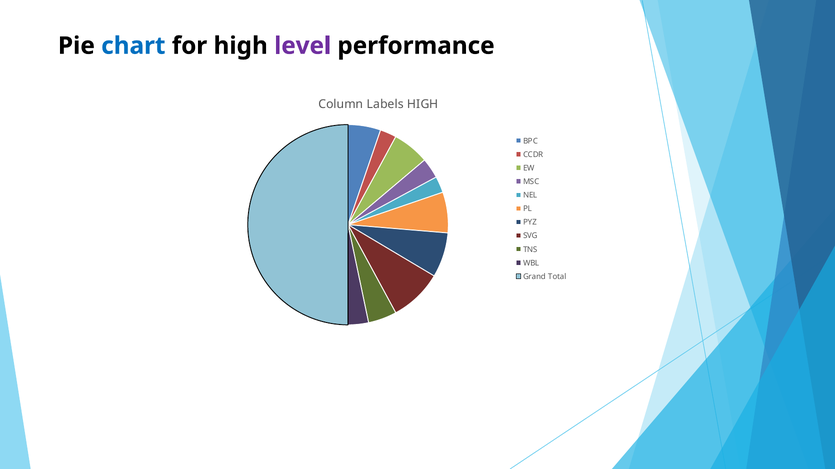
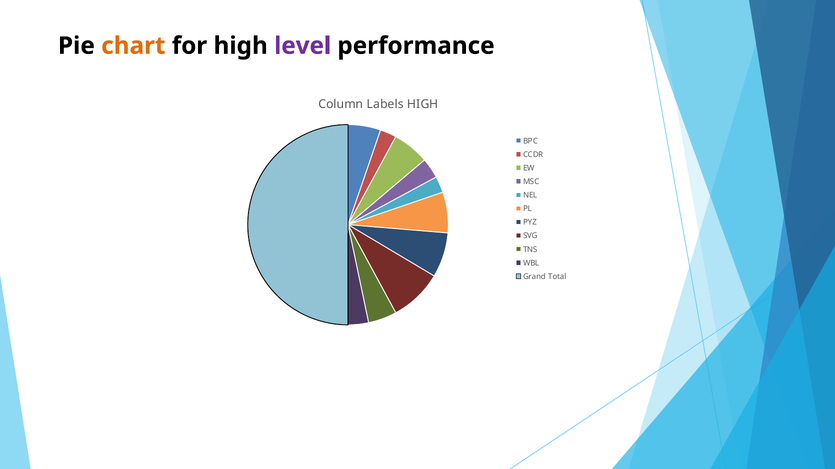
chart colour: blue -> orange (133, 46)
